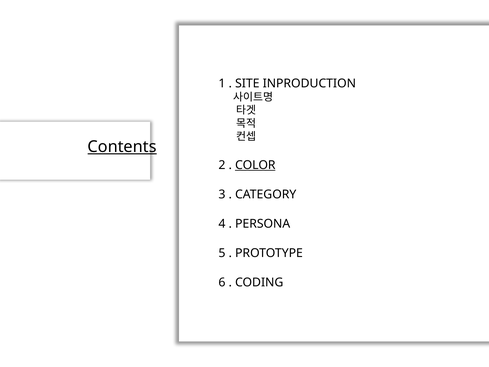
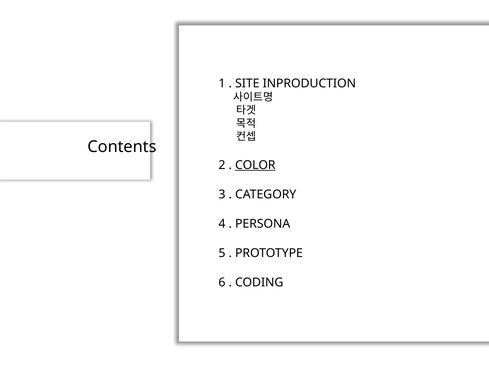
Contents underline: present -> none (122, 147)
